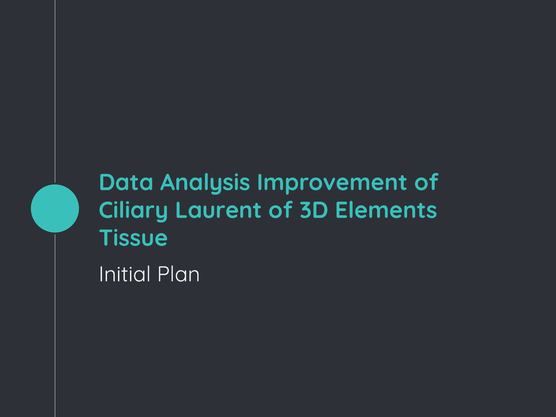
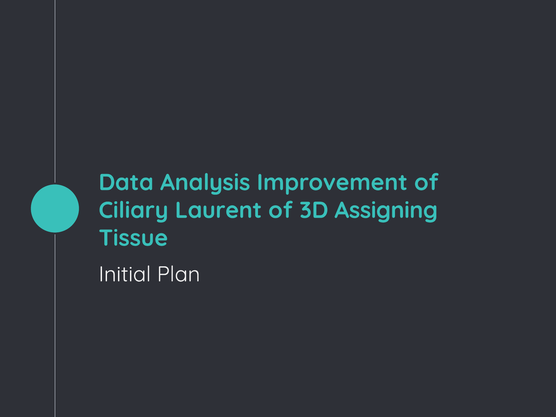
Elements: Elements -> Assigning (386, 210)
